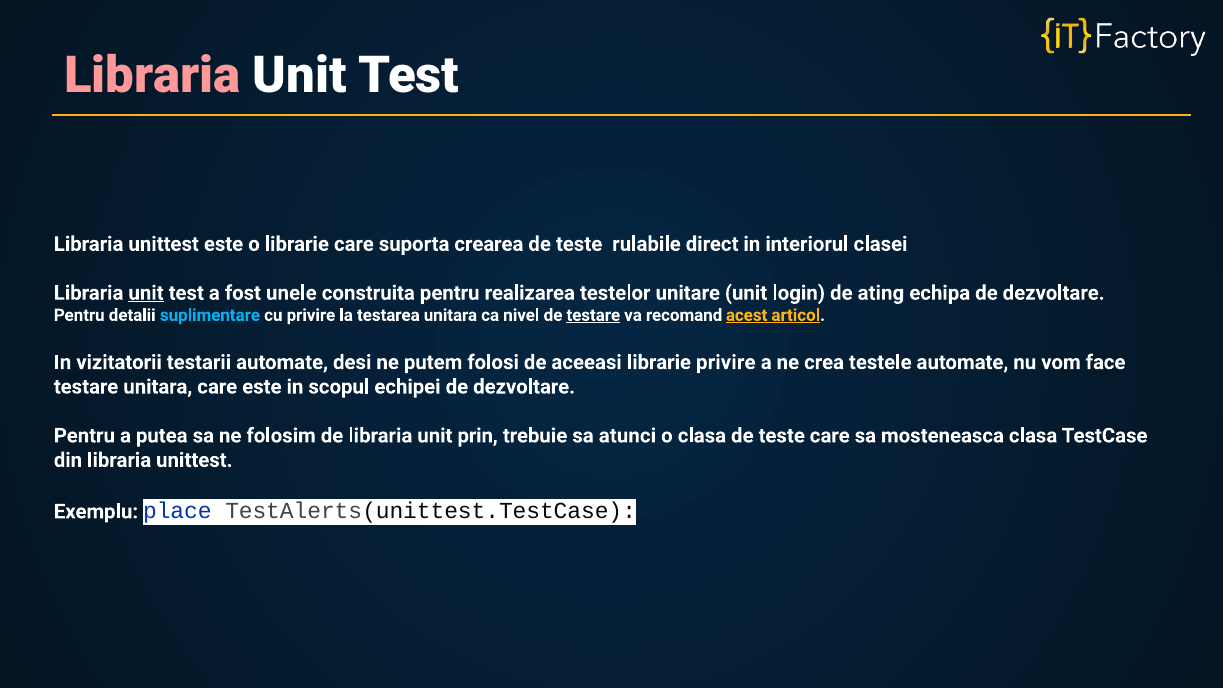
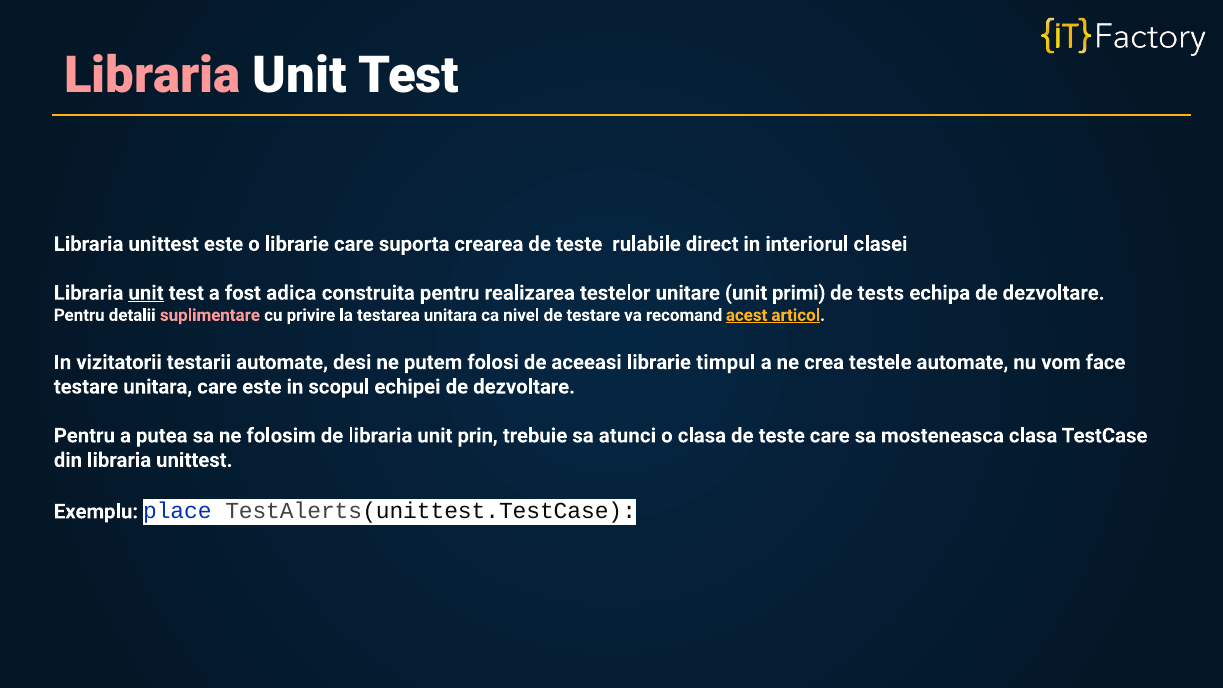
unele: unele -> adica (291, 293)
login: login -> primi (799, 293)
ating: ating -> tests (881, 293)
suplimentare colour: light blue -> pink (210, 315)
testare underline: present -> none (593, 315)
librarie privire: privire -> timpul (726, 362)
